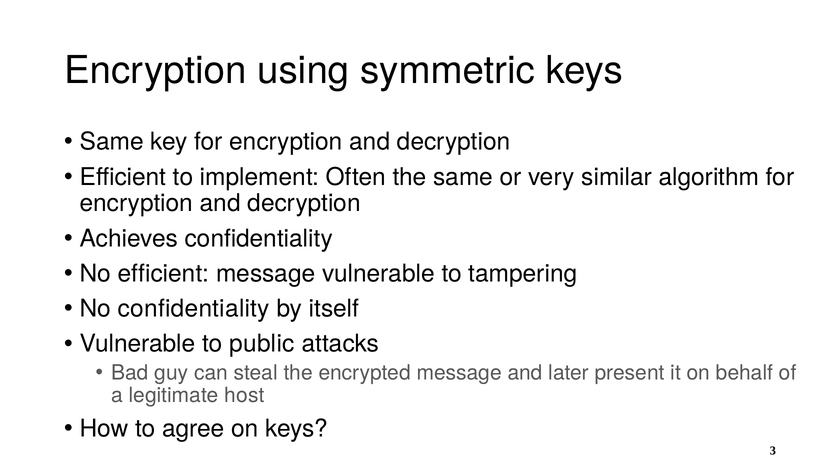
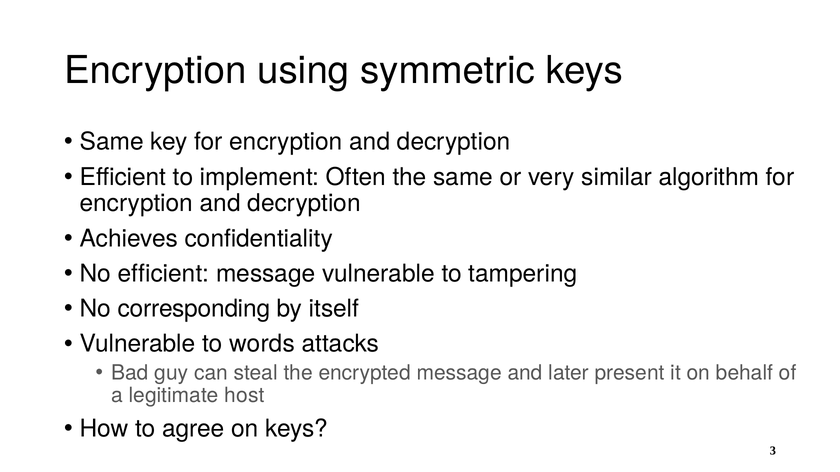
No confidentiality: confidentiality -> corresponding (194, 309)
public: public -> words (262, 344)
